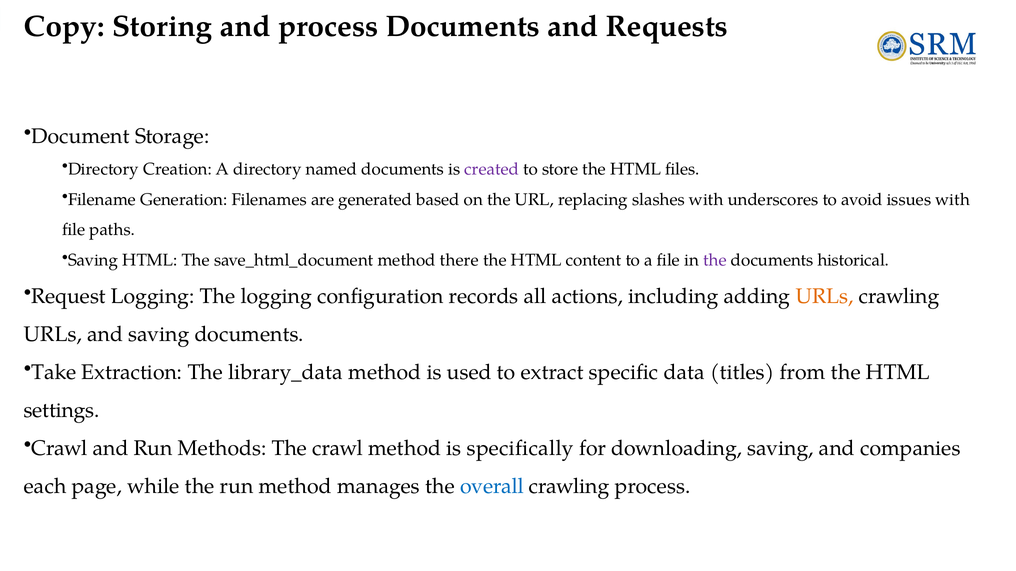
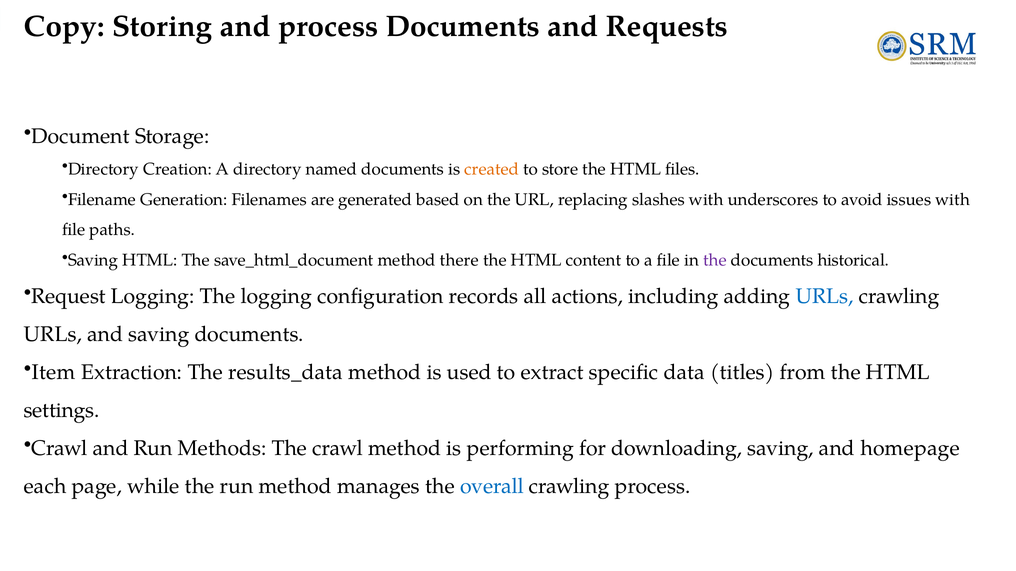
created colour: purple -> orange (492, 169)
URLs colour: orange -> blue (825, 296)
Take: Take -> Item (54, 373)
library_data: library_data -> results_data (286, 373)
specifically: specifically -> performing (520, 449)
companies: companies -> homepage (910, 449)
